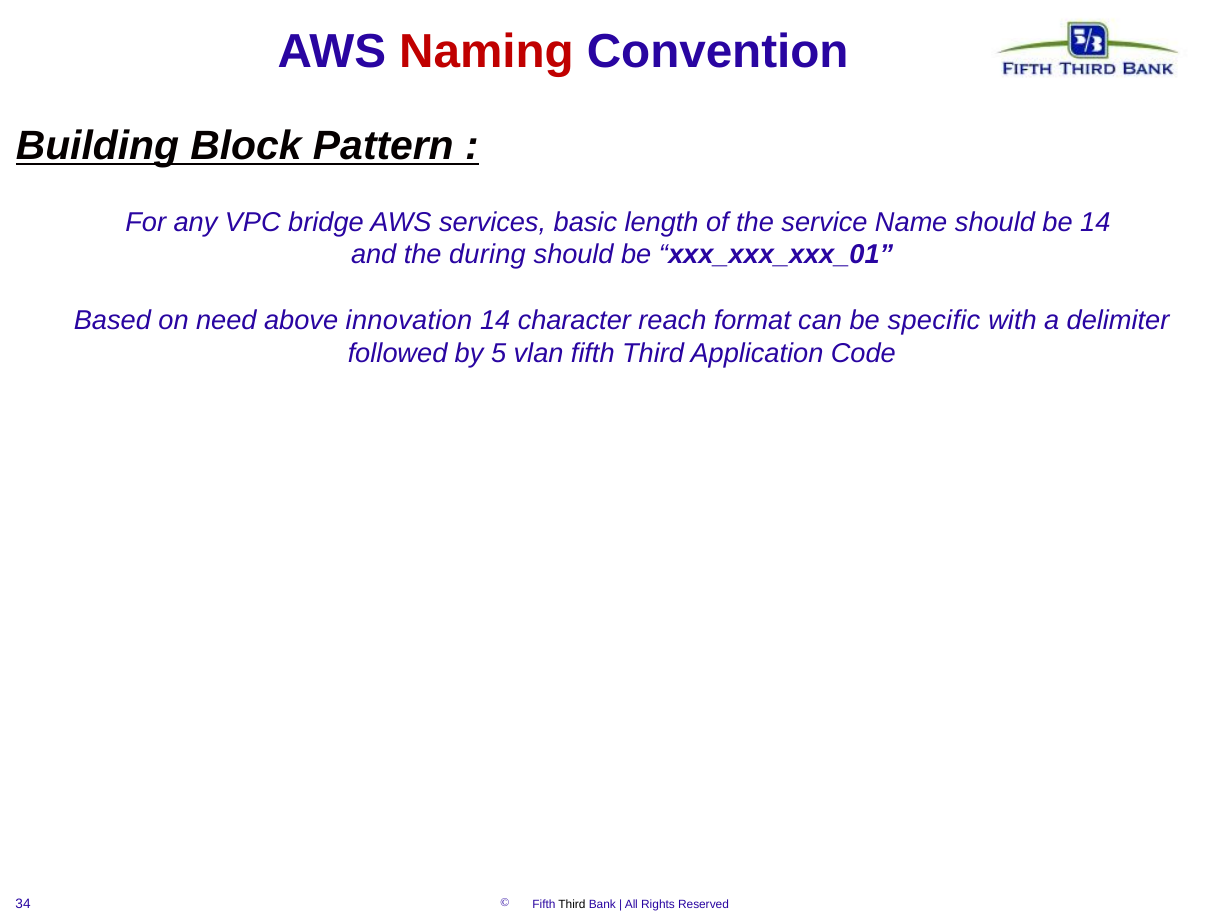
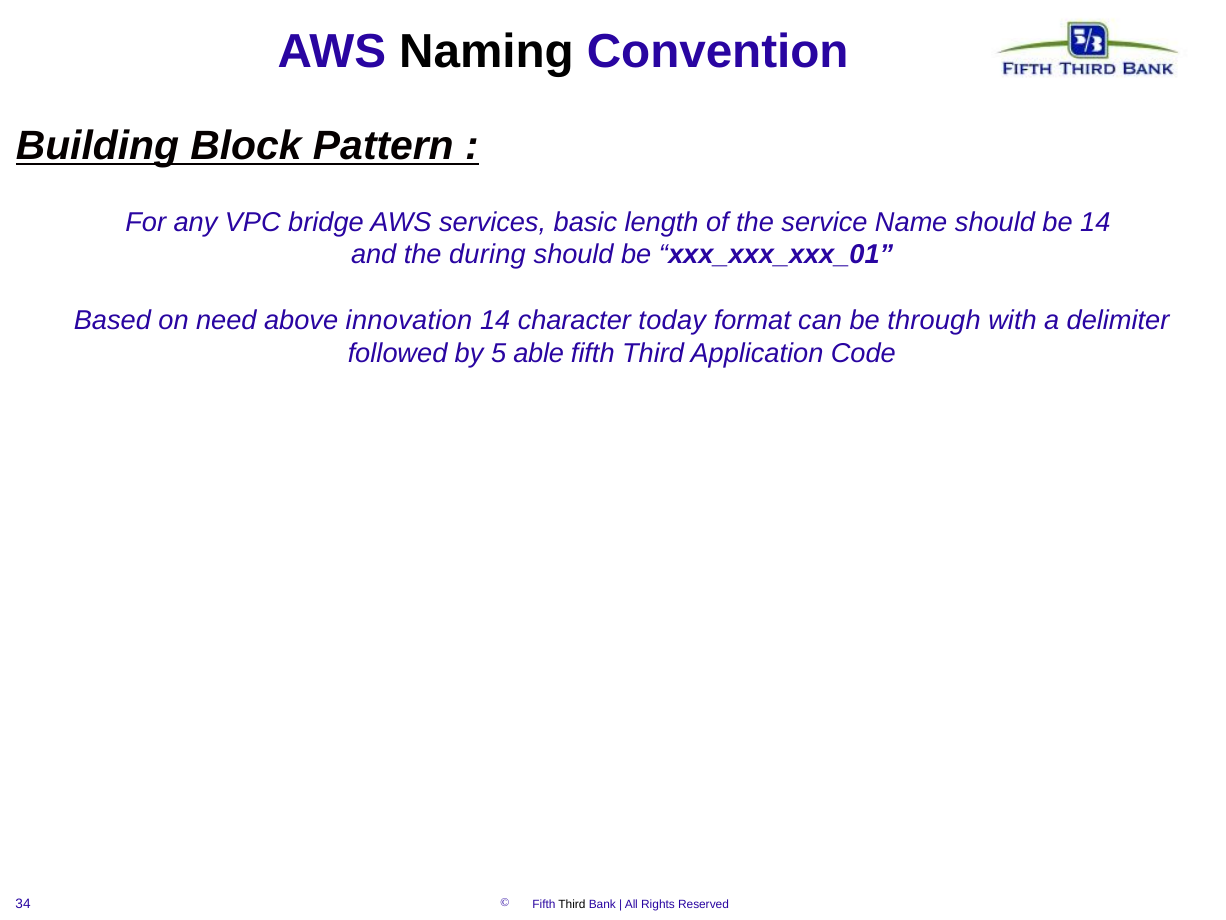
Naming colour: red -> black (487, 52)
reach: reach -> today (672, 320)
specific: specific -> through (934, 320)
vlan: vlan -> able (539, 353)
